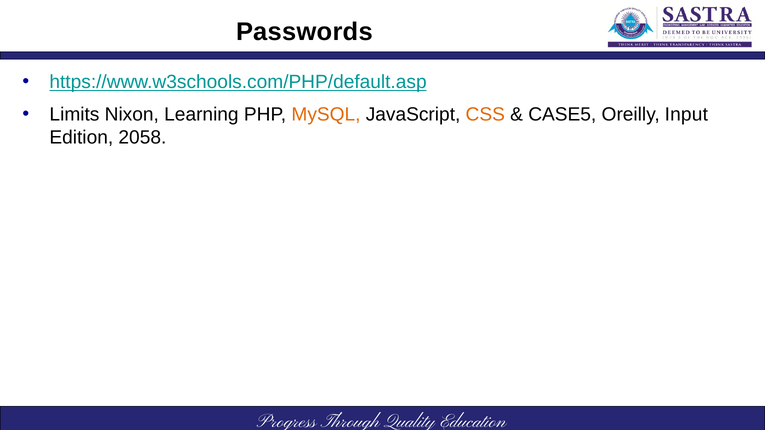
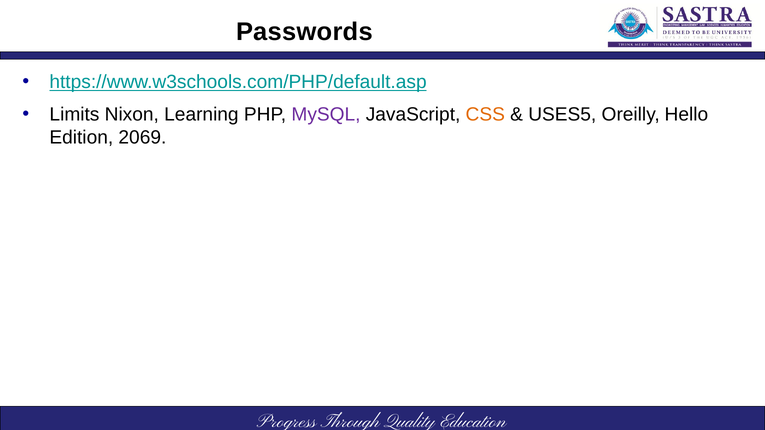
MySQL colour: orange -> purple (326, 115)
CASE5: CASE5 -> USES5 (562, 115)
Input: Input -> Hello (686, 115)
2058: 2058 -> 2069 (142, 138)
